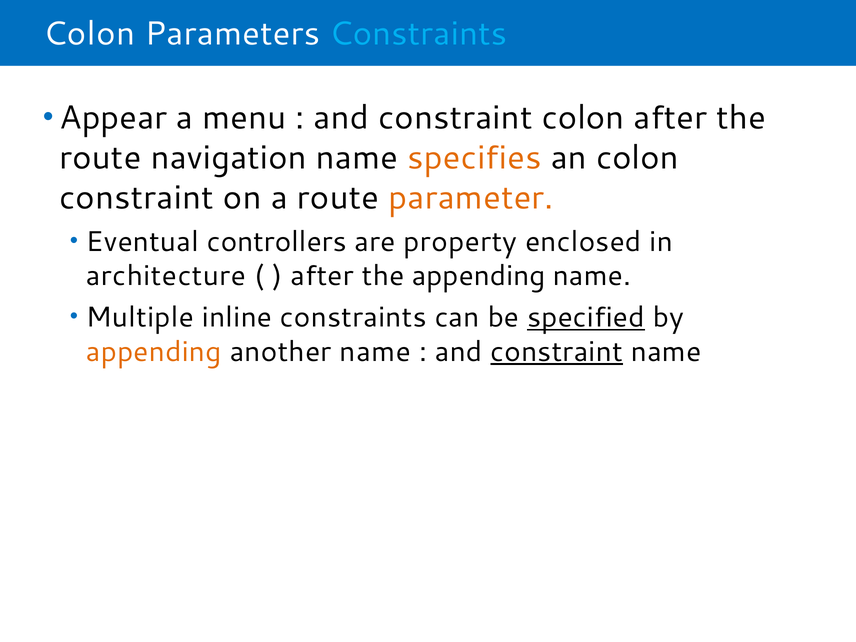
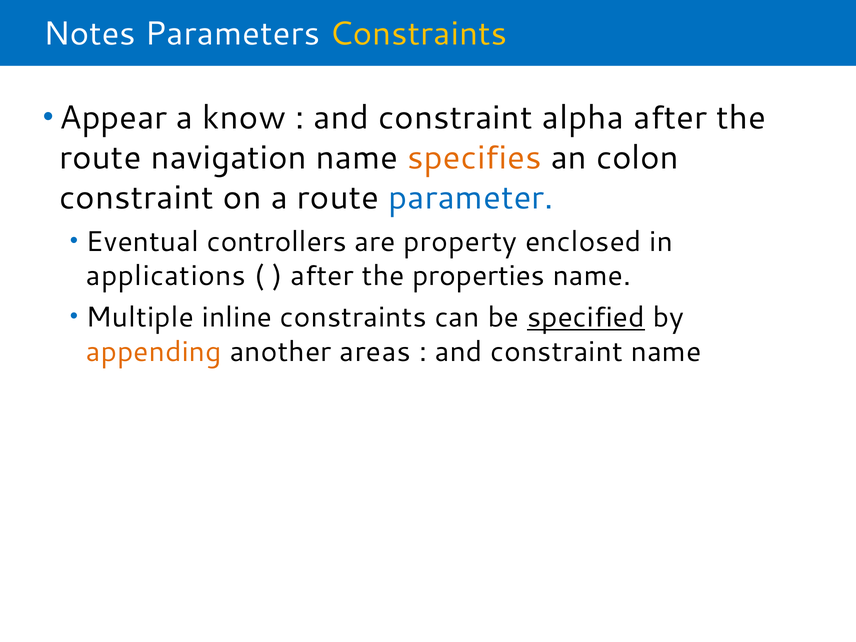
Colon: Colon -> Notes (89, 34)
Constraints colour: light blue -> yellow (418, 34)
menu: menu -> know (244, 118)
constraint colon: colon -> alpha (583, 118)
parameter colour: orange -> blue (471, 198)
architecture: architecture -> applications (166, 276)
the appending: appending -> properties (479, 276)
another name: name -> areas (375, 352)
constraint underline: present -> none (557, 352)
